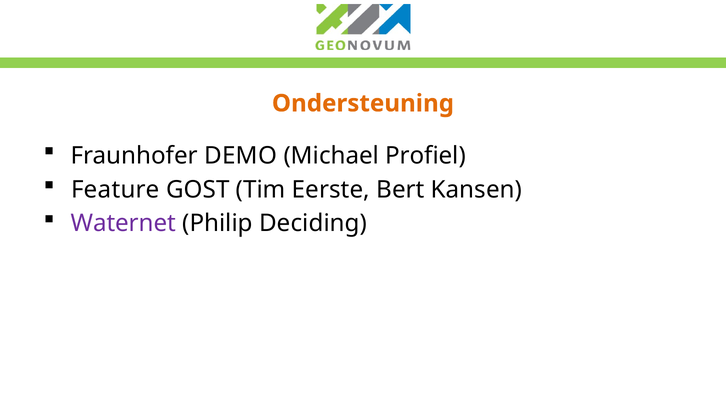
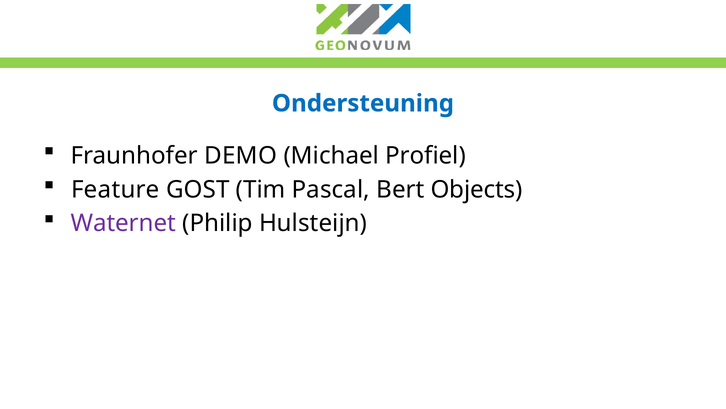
Ondersteuning colour: orange -> blue (363, 103)
Eerste: Eerste -> Pascal (331, 189)
Kansen: Kansen -> Objects (477, 189)
Deciding: Deciding -> Hulsteijn (313, 223)
